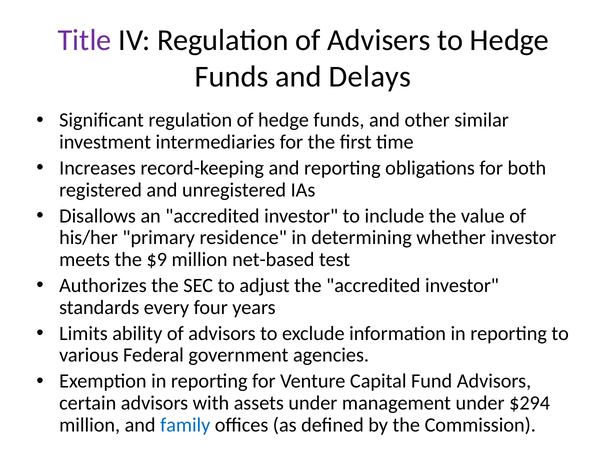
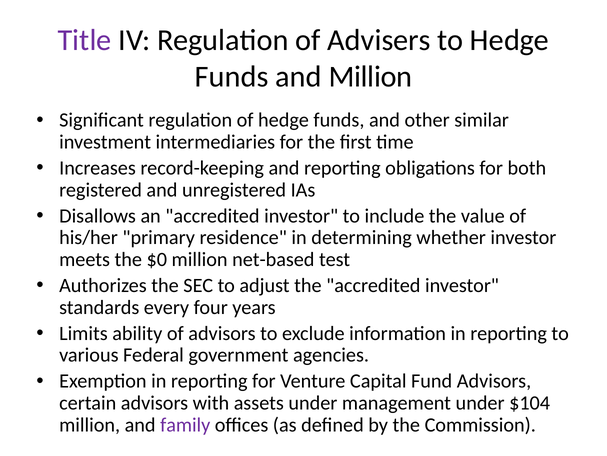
and Delays: Delays -> Million (370, 76)
$9: $9 -> $0 (157, 259)
$294: $294 -> $104 (530, 402)
family colour: blue -> purple (185, 424)
